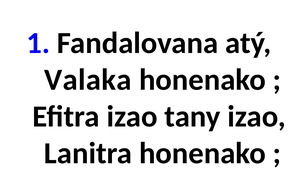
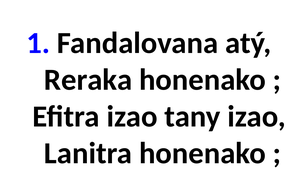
Valaka: Valaka -> Reraka (88, 80)
